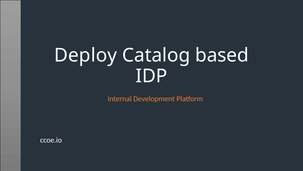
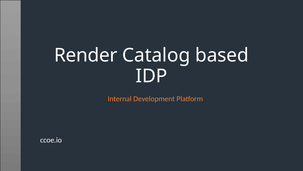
Deploy: Deploy -> Render (86, 55)
